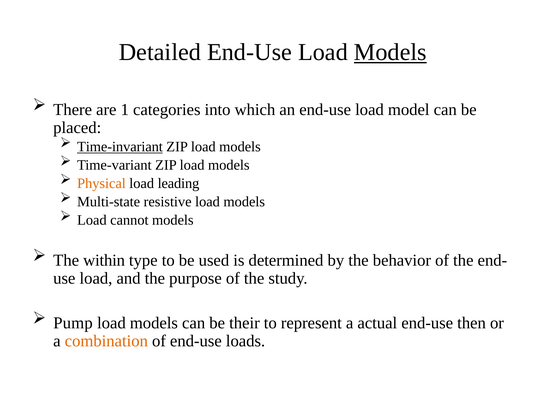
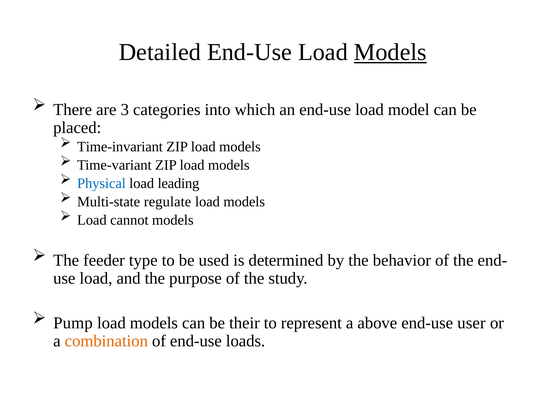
1: 1 -> 3 (125, 109)
Time-invariant underline: present -> none (120, 147)
Physical colour: orange -> blue (101, 183)
resistive: resistive -> regulate (168, 201)
within: within -> feeder (104, 260)
actual: actual -> above (377, 323)
then: then -> user (471, 323)
